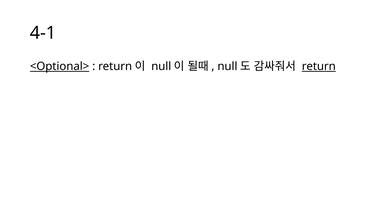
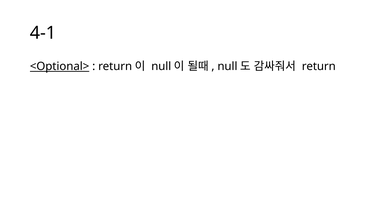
return underline: present -> none (319, 66)
